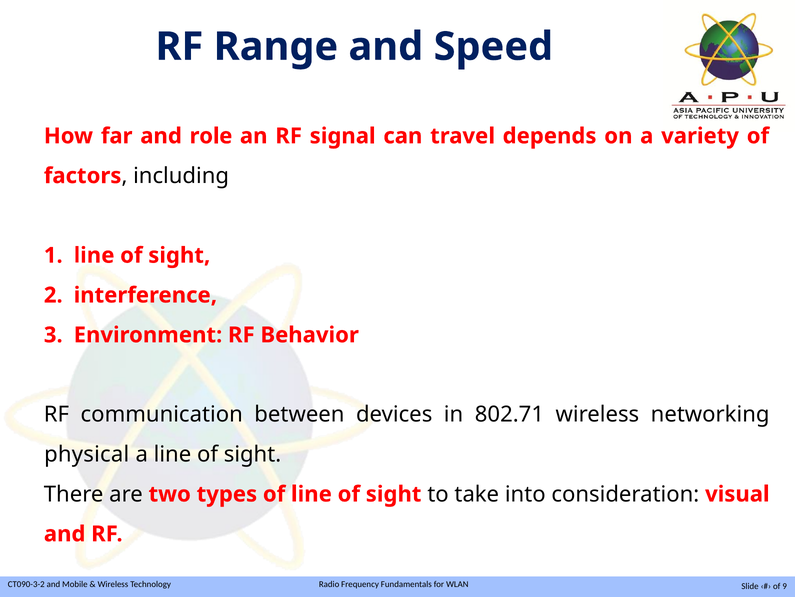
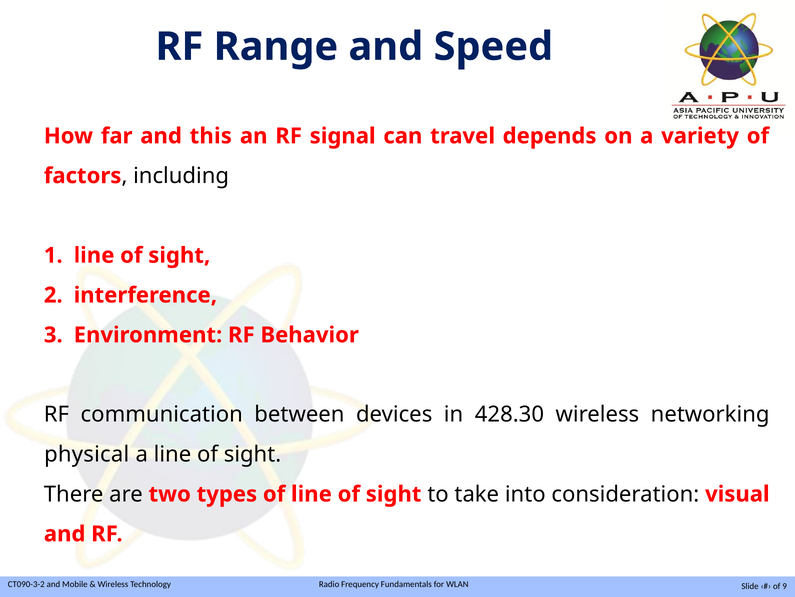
role: role -> this (211, 136)
802.71: 802.71 -> 428.30 (509, 414)
